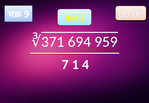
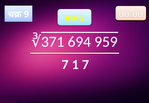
1 4: 4 -> 7 (86, 65)
